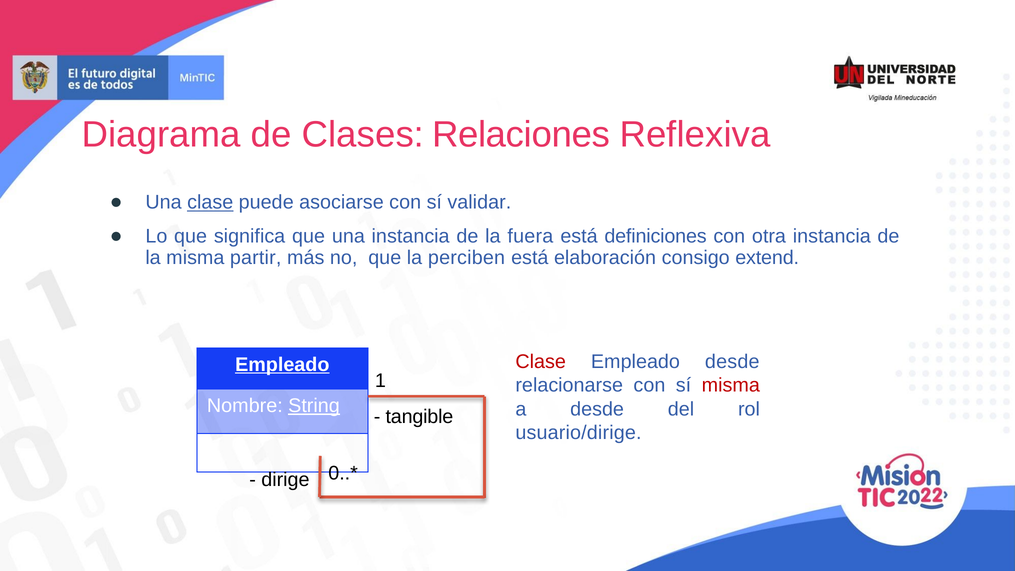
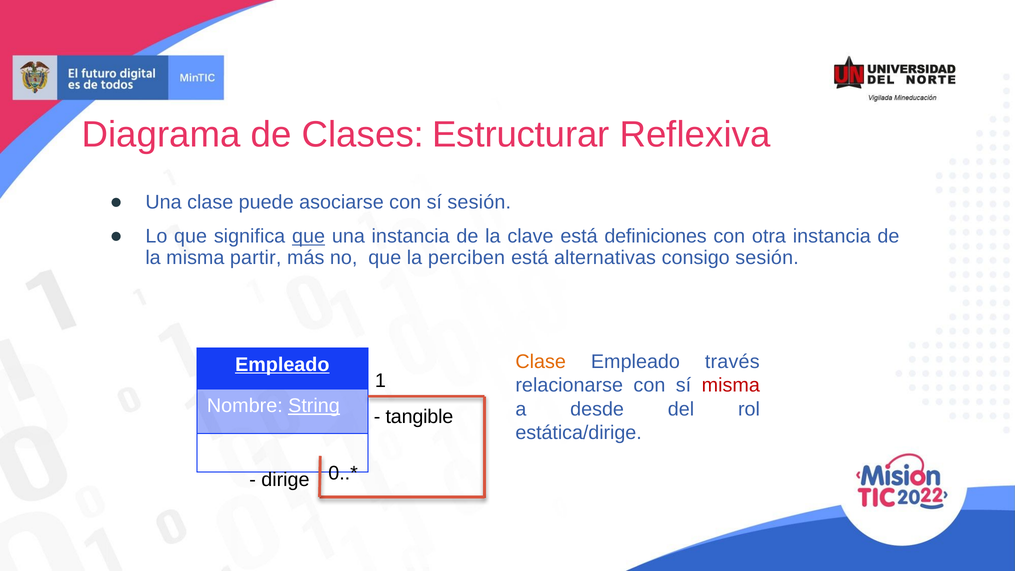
Relaciones: Relaciones -> Estructurar (521, 135)
clase underline: present -> none (210, 202)
sí validar: validar -> sesión (479, 202)
que underline: none -> present (309, 236)
fuera: fuera -> clave (530, 236)
elaboración: elaboración -> alternativas (605, 258)
consigo extend: extend -> sesión (767, 258)
Clase colour: red -> orange (541, 362)
Empleado desde: desde -> través (732, 362)
usuario/dirige: usuario/dirige -> estática/dirige (579, 433)
